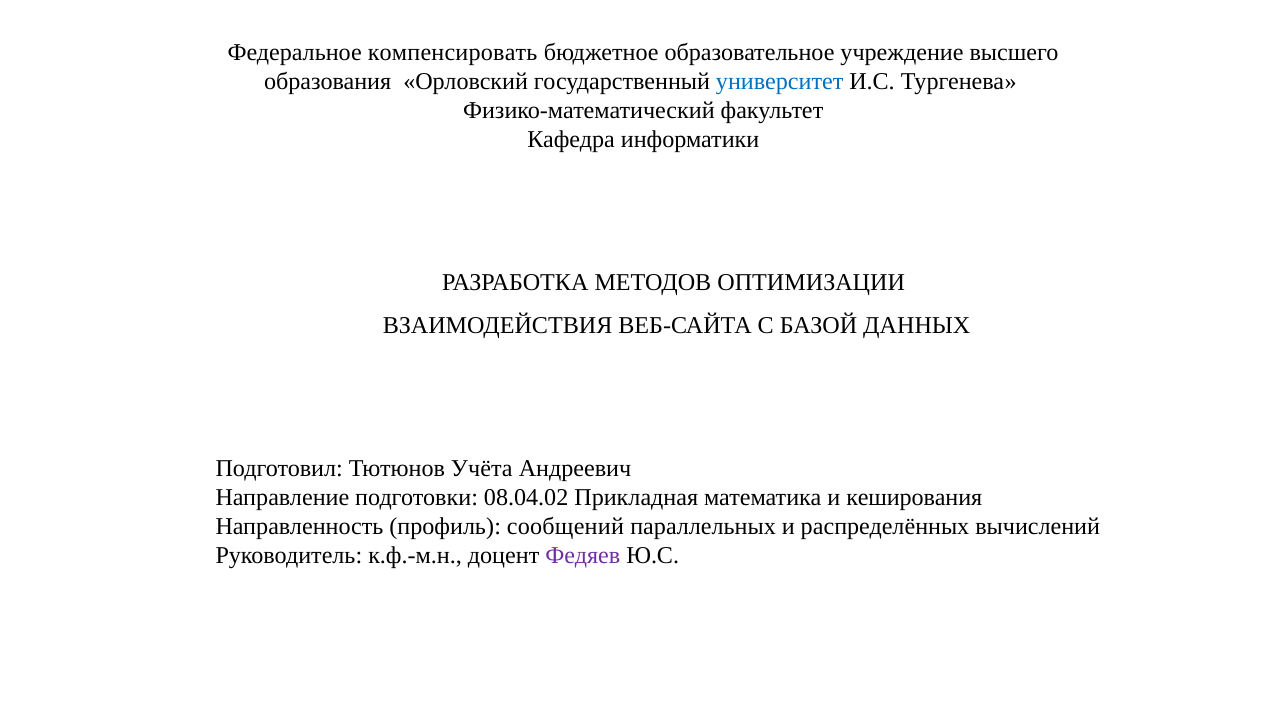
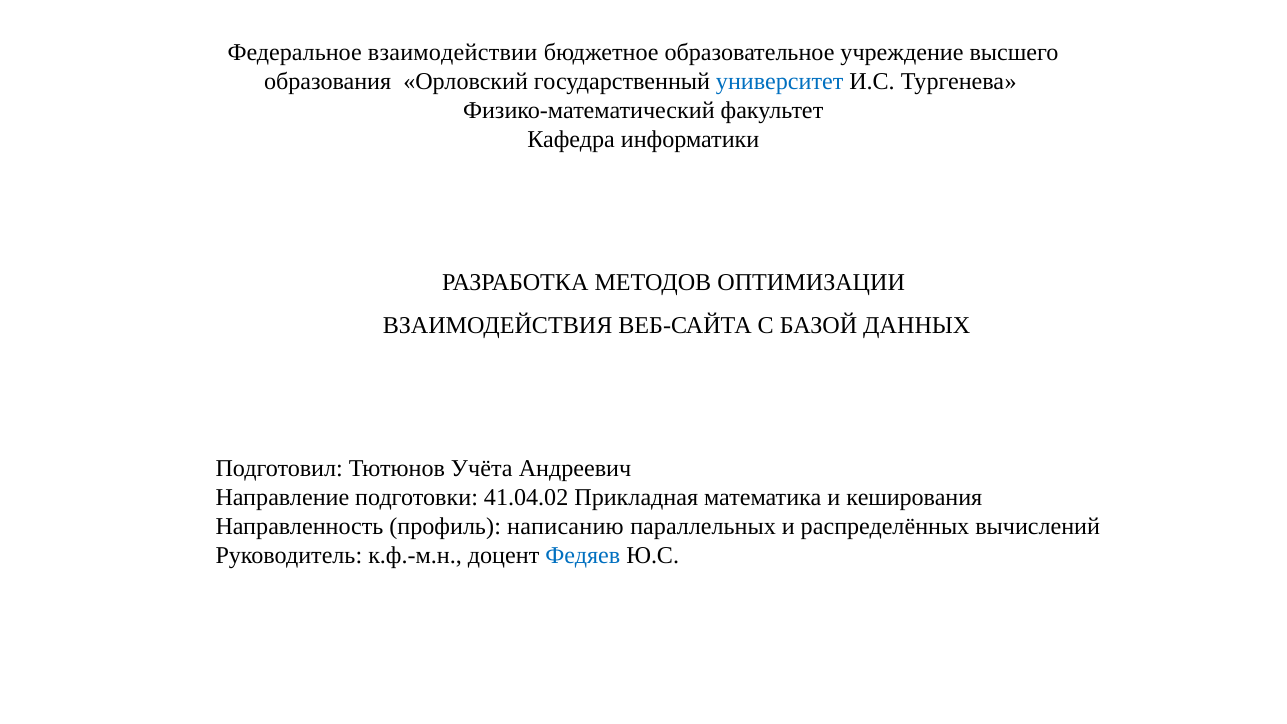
компенсировать: компенсировать -> взаимодействии (453, 53)
08.04.02: 08.04.02 -> 41.04.02 (526, 498)
сообщений: сообщений -> написанию (565, 527)
Федяев colour: purple -> blue (583, 556)
